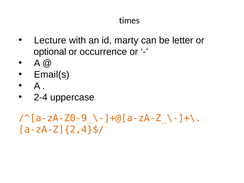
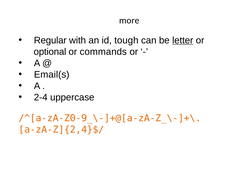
times: times -> more (129, 21)
Lecture: Lecture -> Regular (50, 40)
marty: marty -> tough (126, 40)
letter underline: none -> present (183, 40)
occurrence: occurrence -> commands (103, 52)
